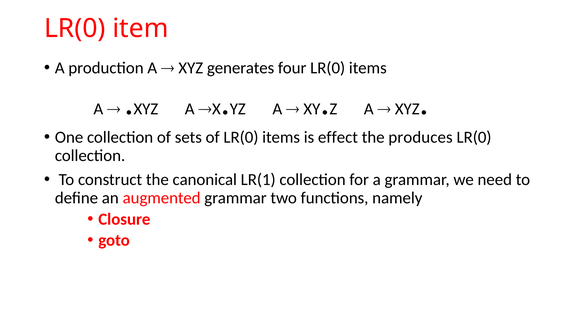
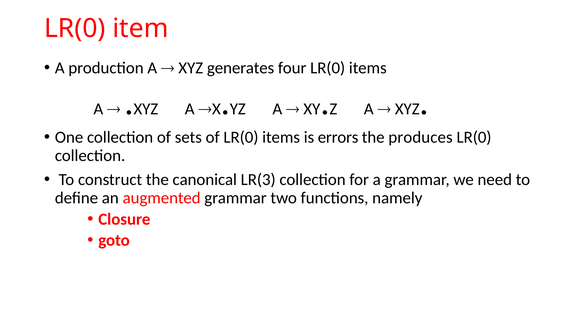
effect: effect -> errors (338, 137)
LR(1: LR(1 -> LR(3 (258, 180)
